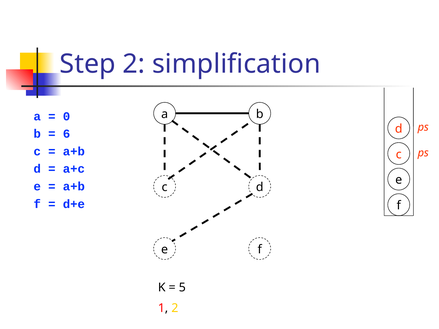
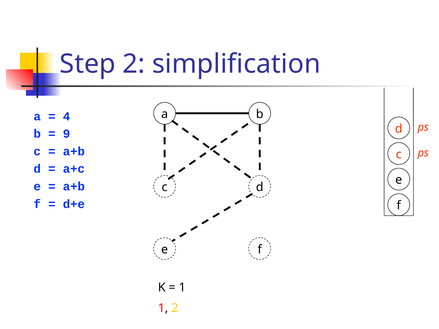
0: 0 -> 4 (67, 116)
6: 6 -> 9 (67, 134)
5: 5 -> 1 (182, 288)
